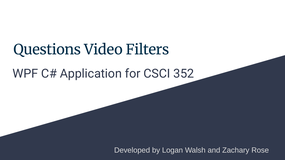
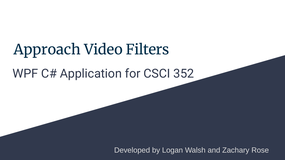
Questions: Questions -> Approach (47, 50)
